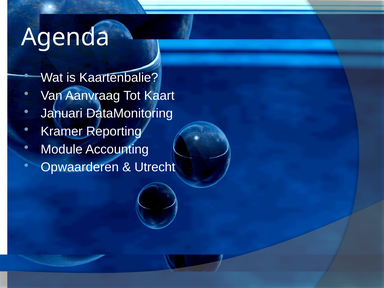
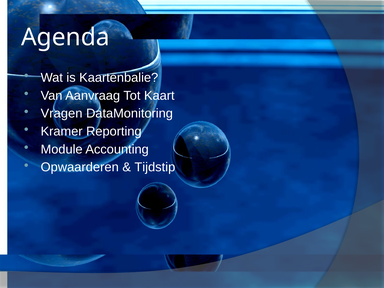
Januari: Januari -> Vragen (62, 113)
Utrecht: Utrecht -> Tijdstip (155, 167)
